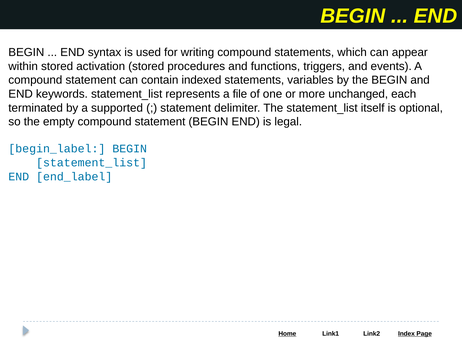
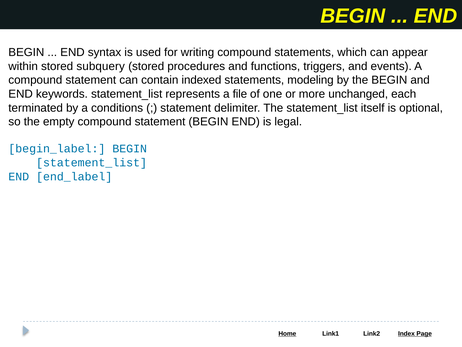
activation: activation -> subquery (101, 66)
variables: variables -> modeling (310, 80)
supported: supported -> conditions (117, 108)
